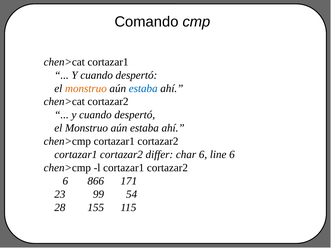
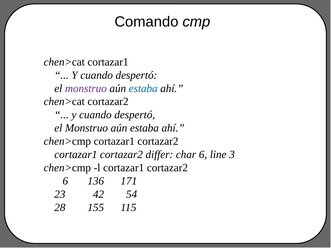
monstruo colour: orange -> purple (86, 88)
line 6: 6 -> 3 (232, 155)
866: 866 -> 136 (96, 181)
99: 99 -> 42 (98, 194)
